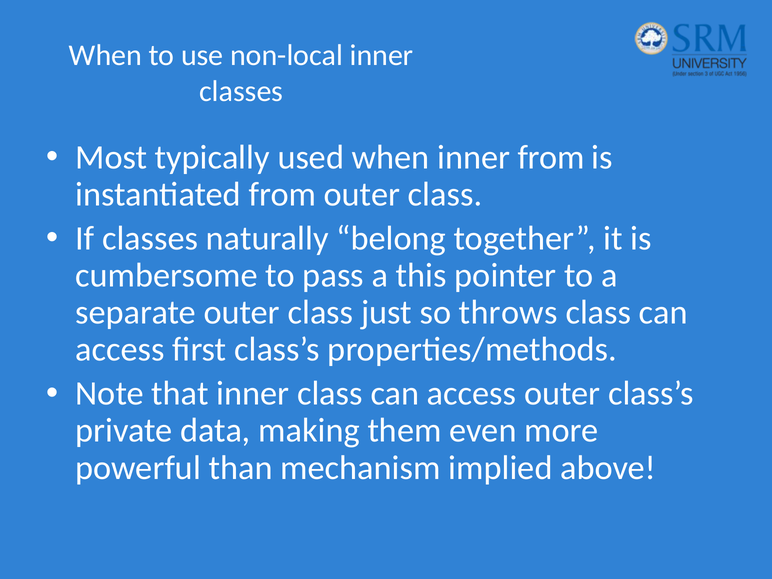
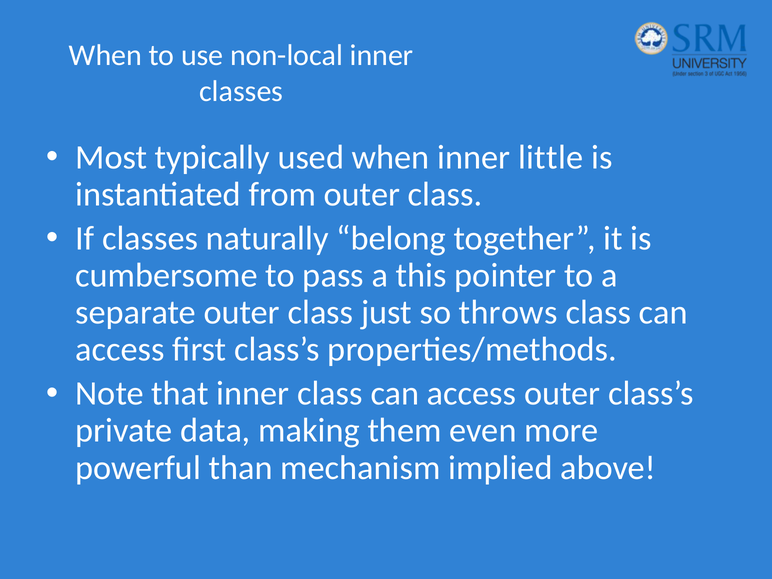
inner from: from -> little (551, 157)
